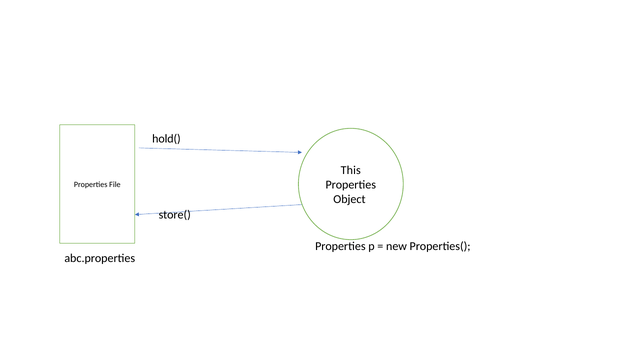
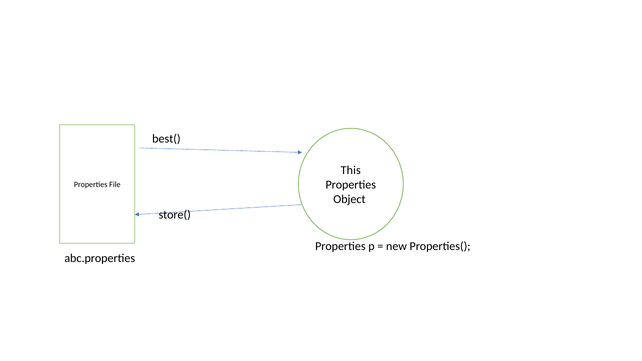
hold(: hold( -> best( (166, 139)
